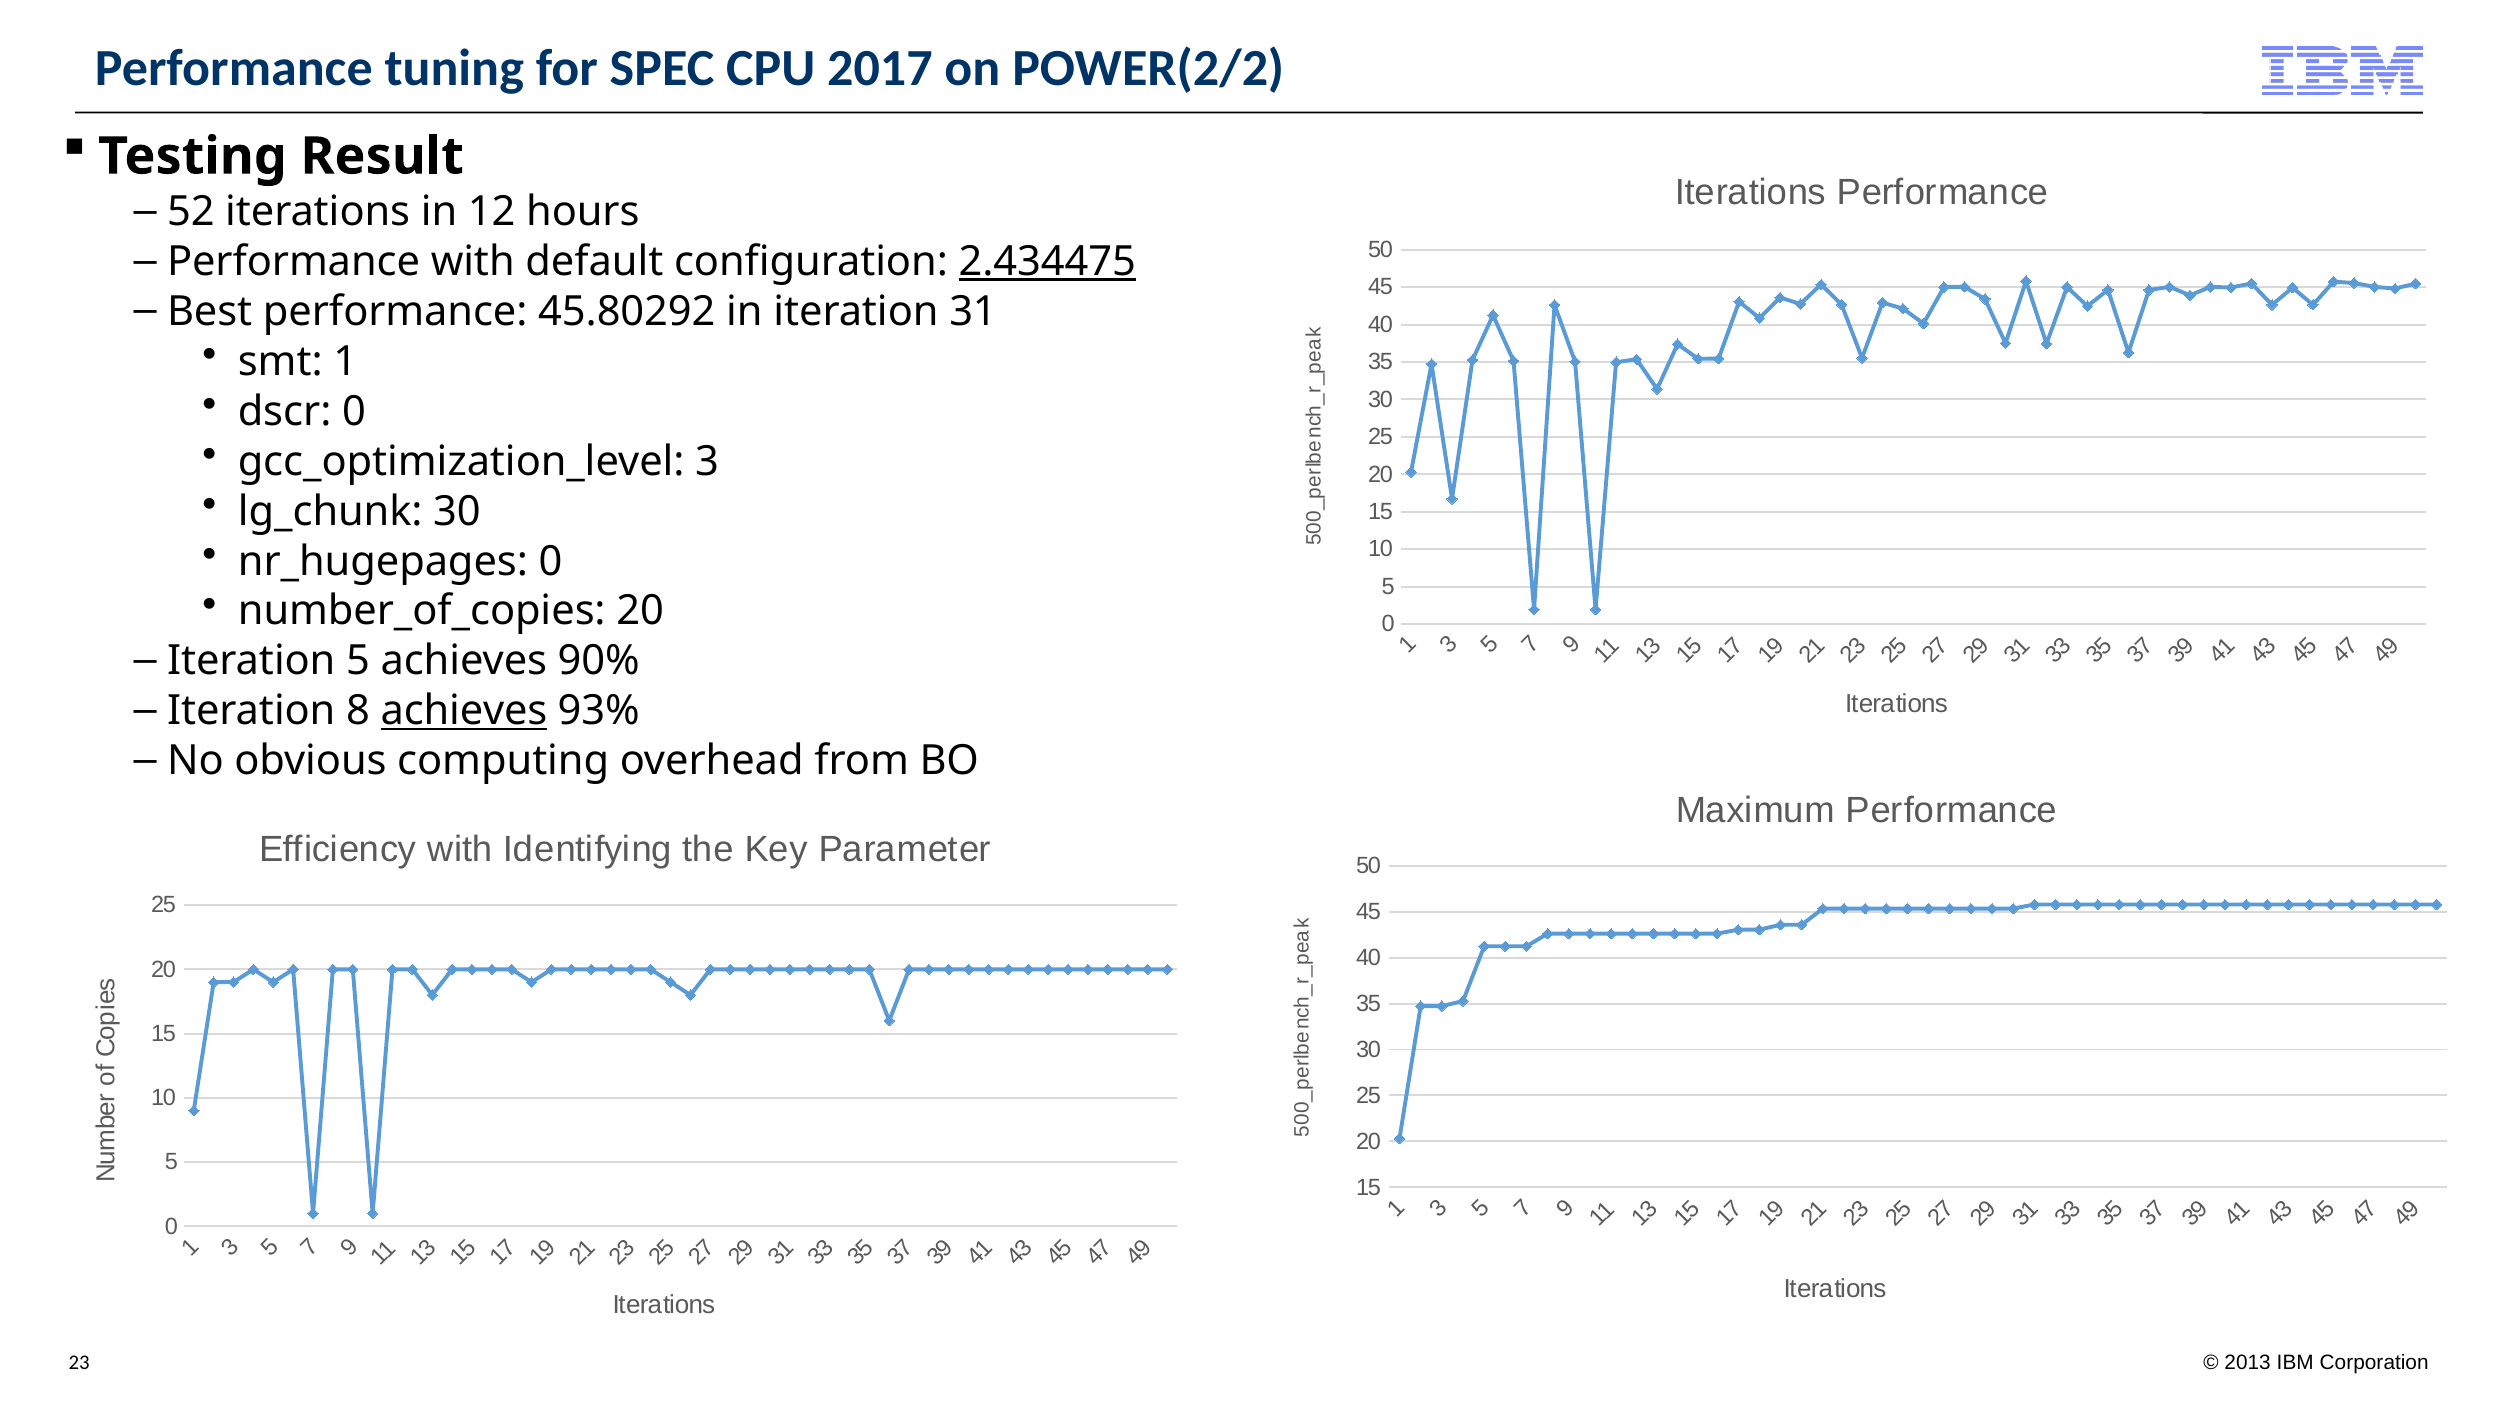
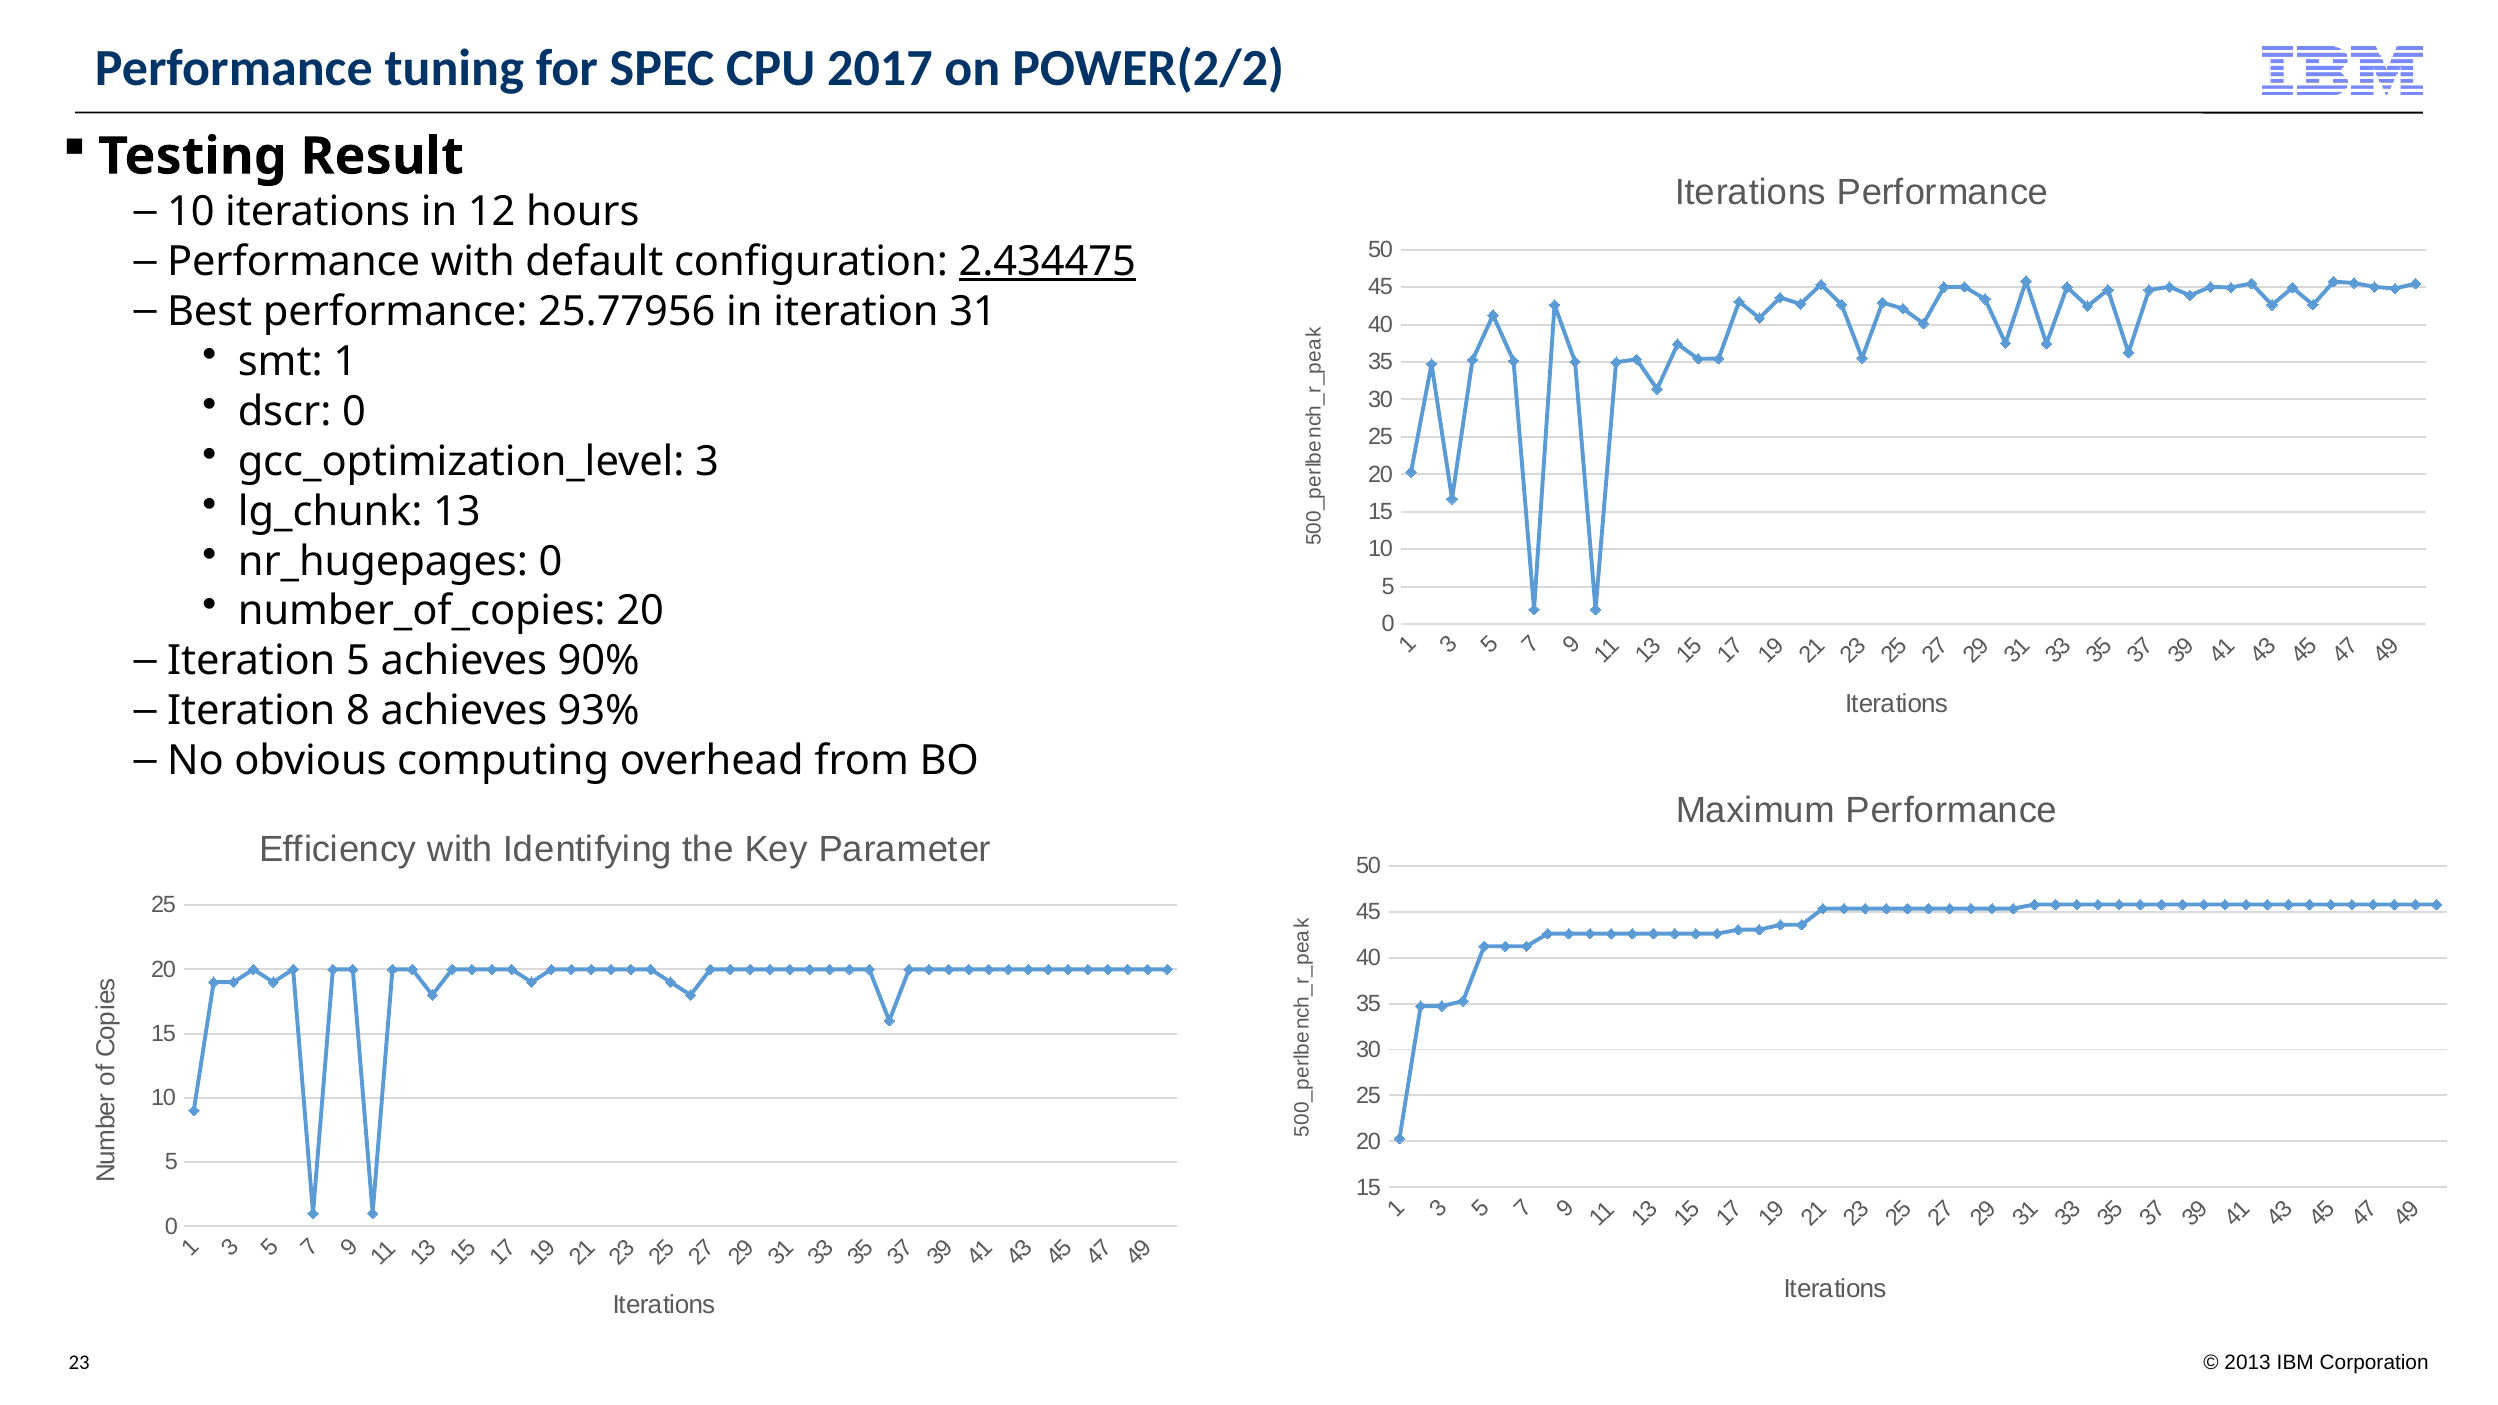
52: 52 -> 10 (191, 212)
45.80292: 45.80292 -> 25.77956 (627, 312)
lg_chunk 30: 30 -> 13 (457, 511)
achieves underline: present -> none (464, 711)
